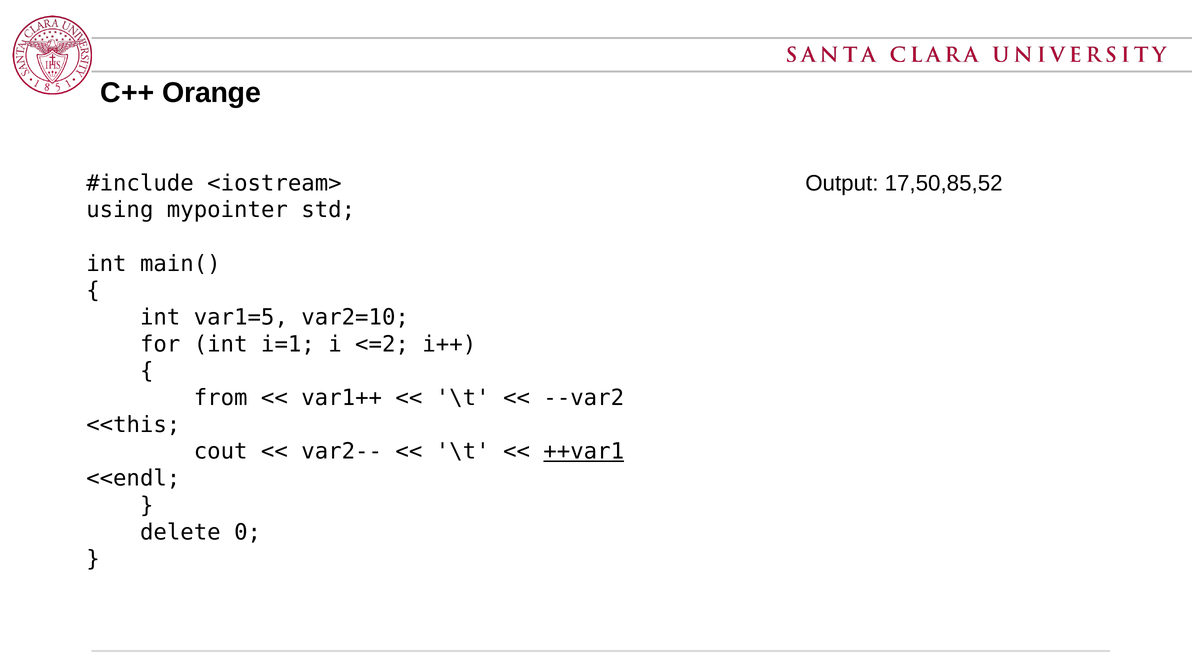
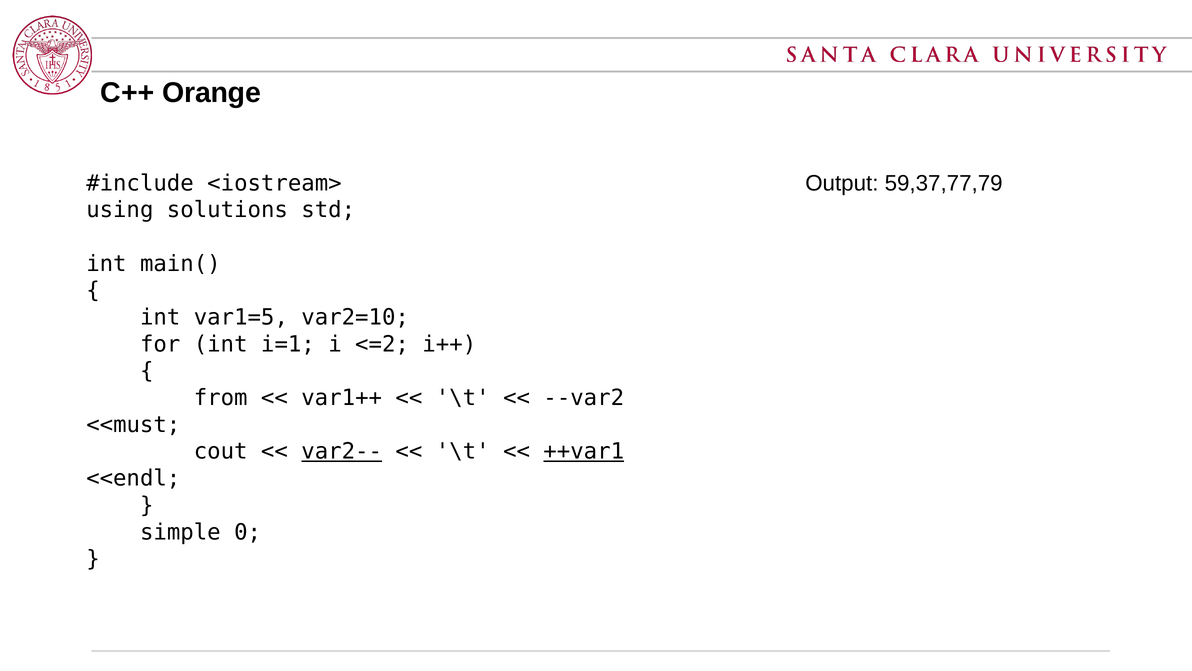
17,50,85,52: 17,50,85,52 -> 59,37,77,79 (944, 183)
mypointer: mypointer -> solutions (227, 210)
<<this: <<this -> <<must (133, 424)
var2-- underline: none -> present (342, 451)
delete: delete -> simple (180, 532)
